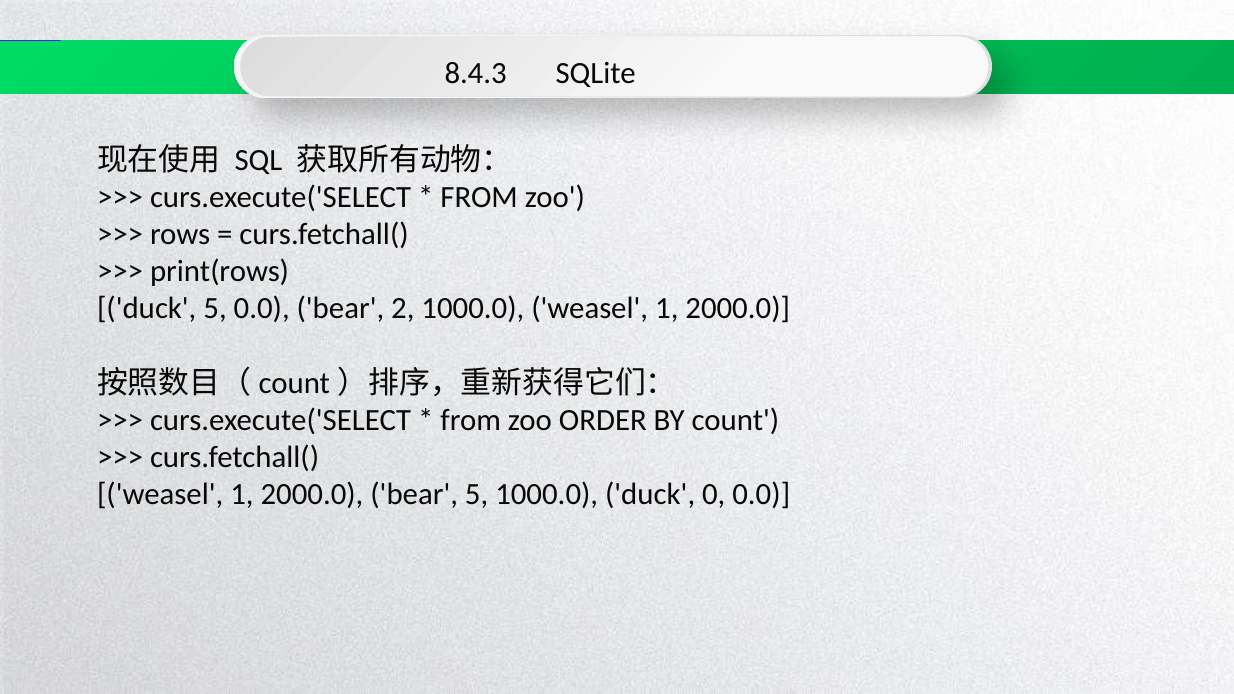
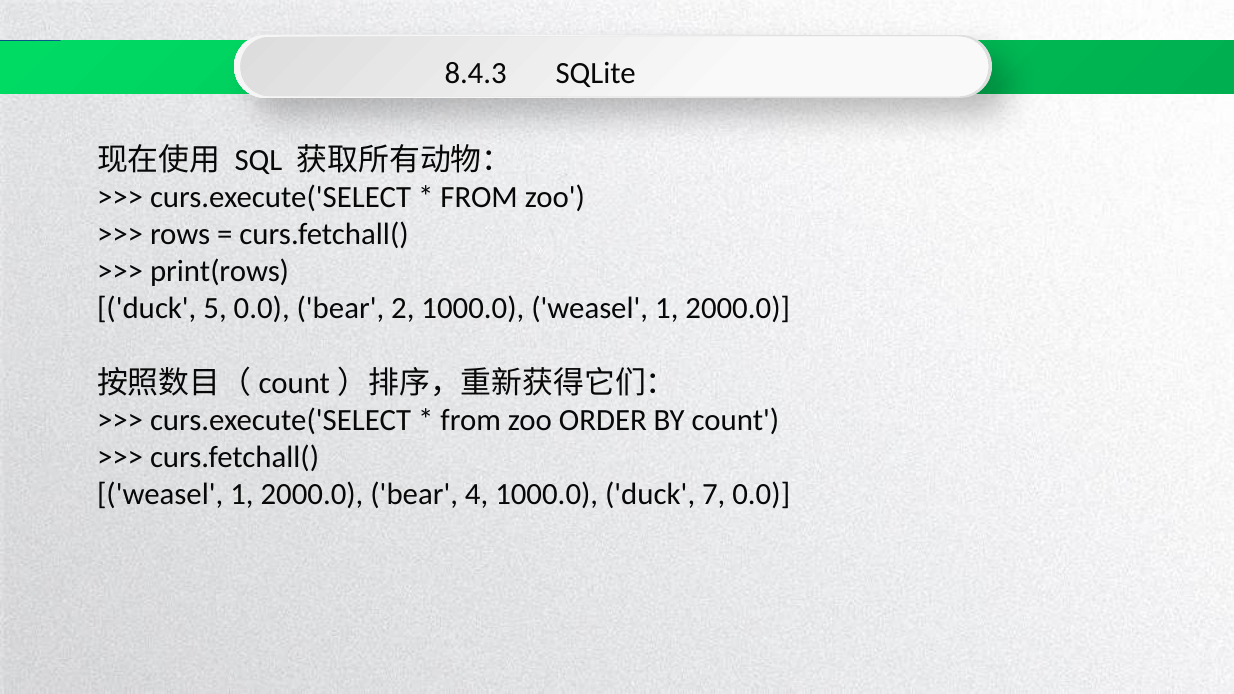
bear 5: 5 -> 4 (477, 495)
0: 0 -> 7 (714, 495)
